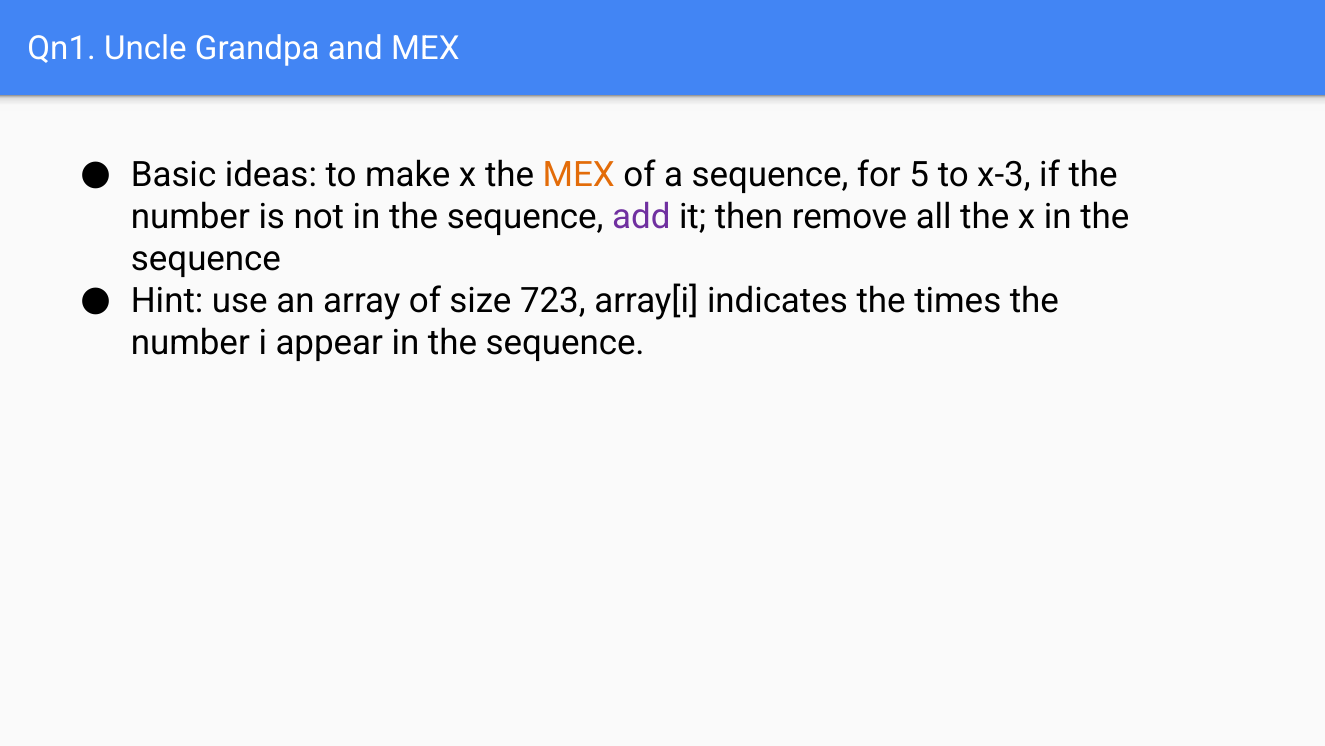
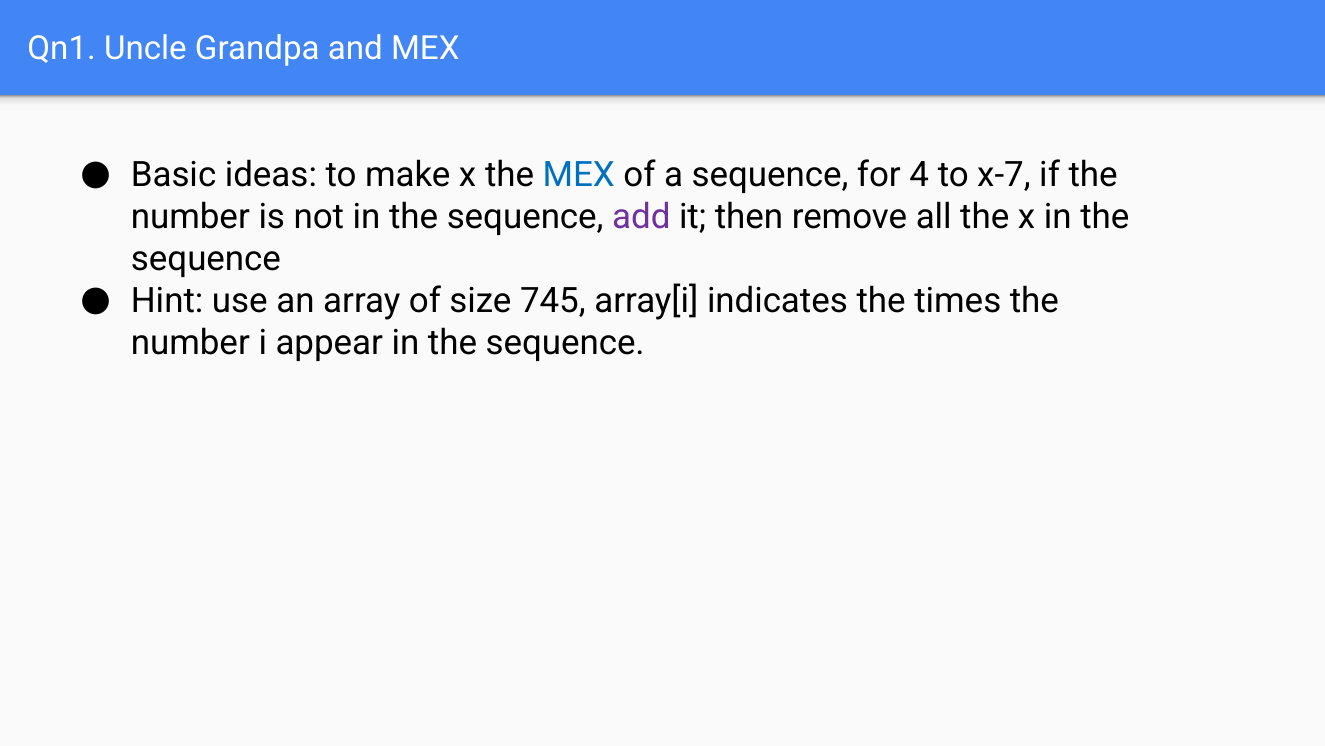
MEX colour: orange -> blue (579, 175)
5: 5 -> 4 (919, 175)
x-3: x-3 -> x-7 (1004, 175)
723: 723 -> 745 (553, 301)
